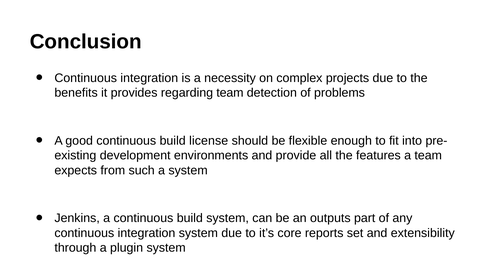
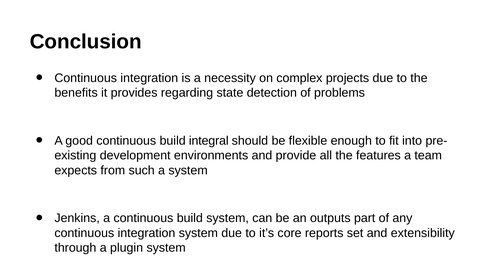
regarding team: team -> state (230, 93)
license: license -> integral (209, 141)
